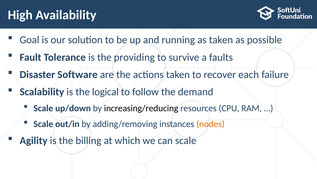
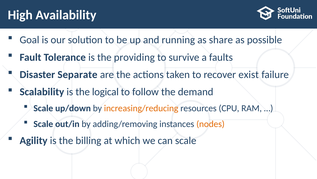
as taken: taken -> share (221, 40)
Software: Software -> Separate (77, 74)
each: each -> exist (249, 74)
increasing/reducing colour: black -> orange (141, 108)
